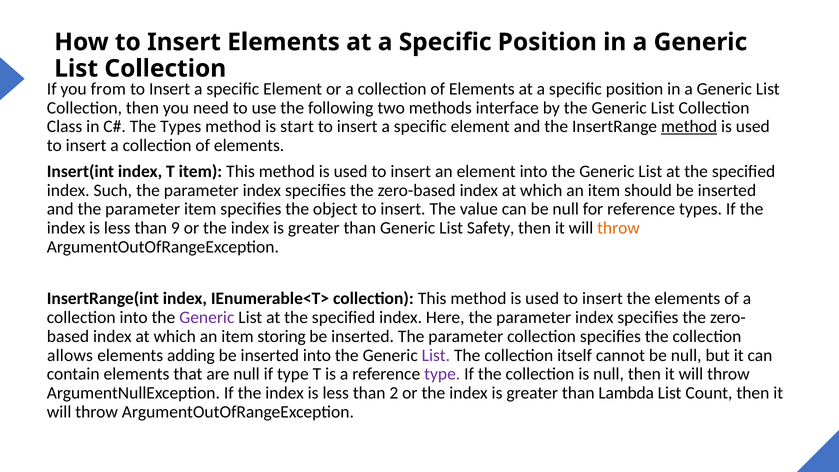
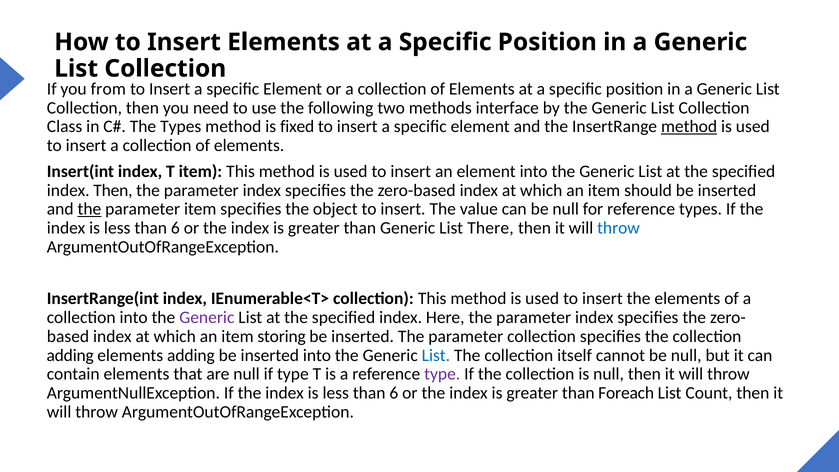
start: start -> fixed (297, 127)
index Such: Such -> Then (113, 190)
the underline: none -> present (89, 209)
9: 9 -> 6 (175, 228)
Safety: Safety -> There (490, 228)
throw colour: orange -> blue (619, 228)
allows: allows -> adding (70, 355)
List colour: purple -> blue (436, 355)
2: 2 -> 6 (394, 393)
Lambda: Lambda -> Foreach (626, 393)
